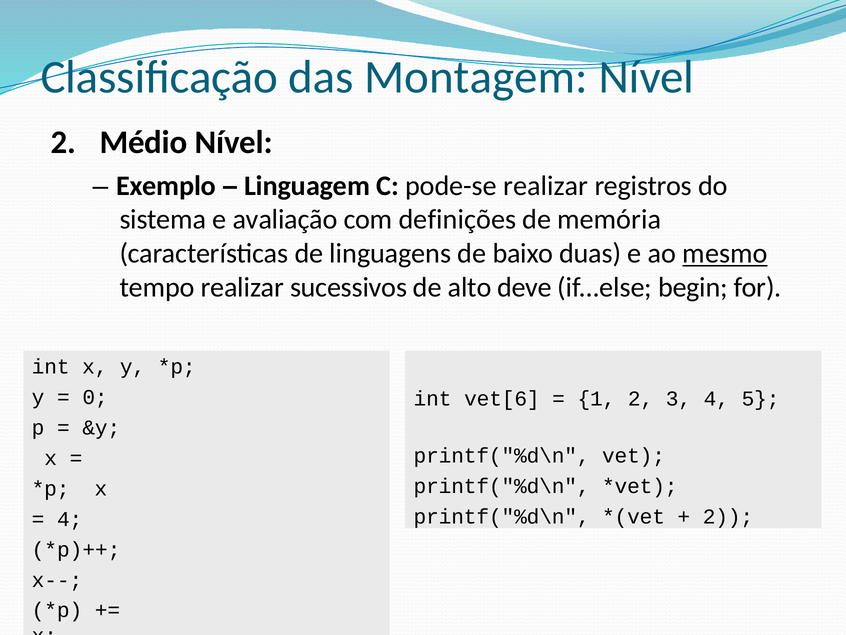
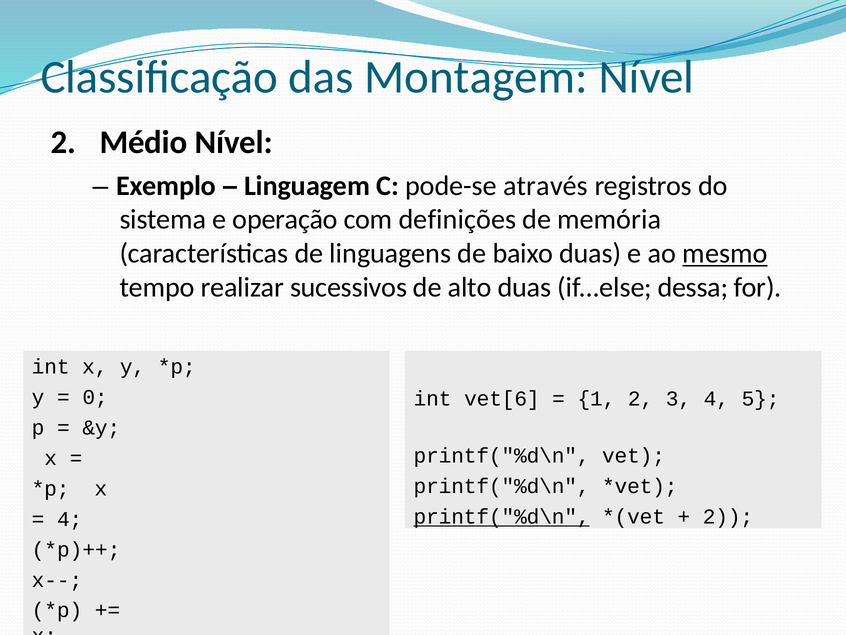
pode-se realizar: realizar -> através (546, 186)
avaliação: avaliação -> operação (285, 219)
alto deve: deve -> duas (524, 287)
begin: begin -> dessa (693, 287)
printf("%d\n underline: none -> present (502, 517)
